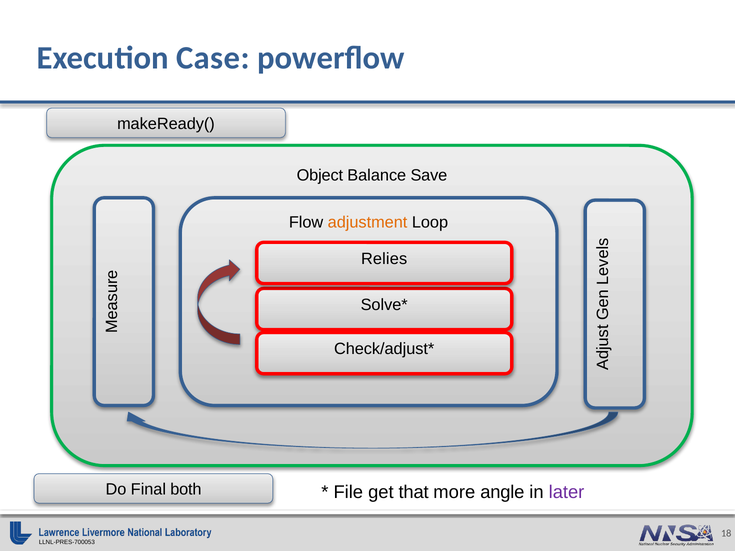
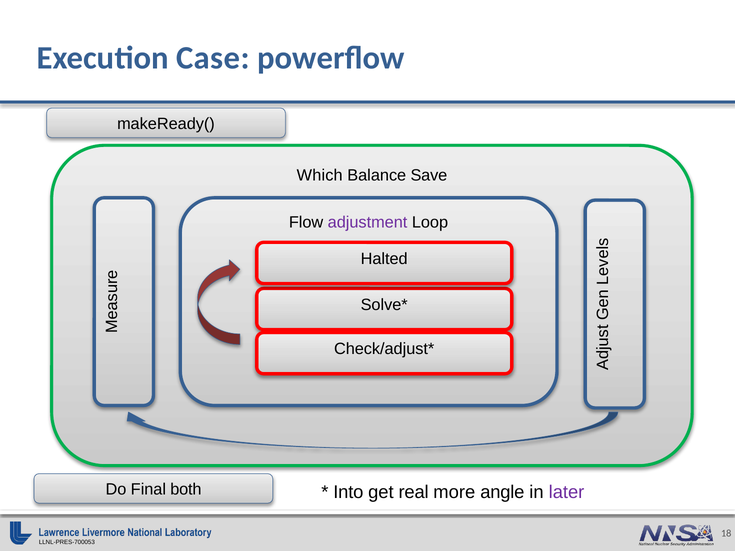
Object: Object -> Which (320, 176)
adjustment colour: orange -> purple (368, 223)
Relies: Relies -> Halted (384, 259)
File: File -> Into (348, 493)
that: that -> real (414, 493)
